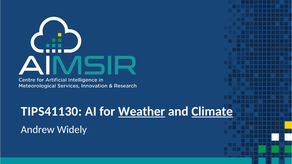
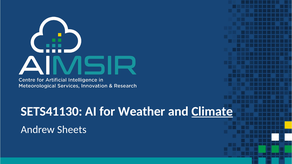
TIPS41130: TIPS41130 -> SETS41130 (52, 112)
Weather underline: present -> none (142, 112)
Widely: Widely -> Sheets (72, 130)
